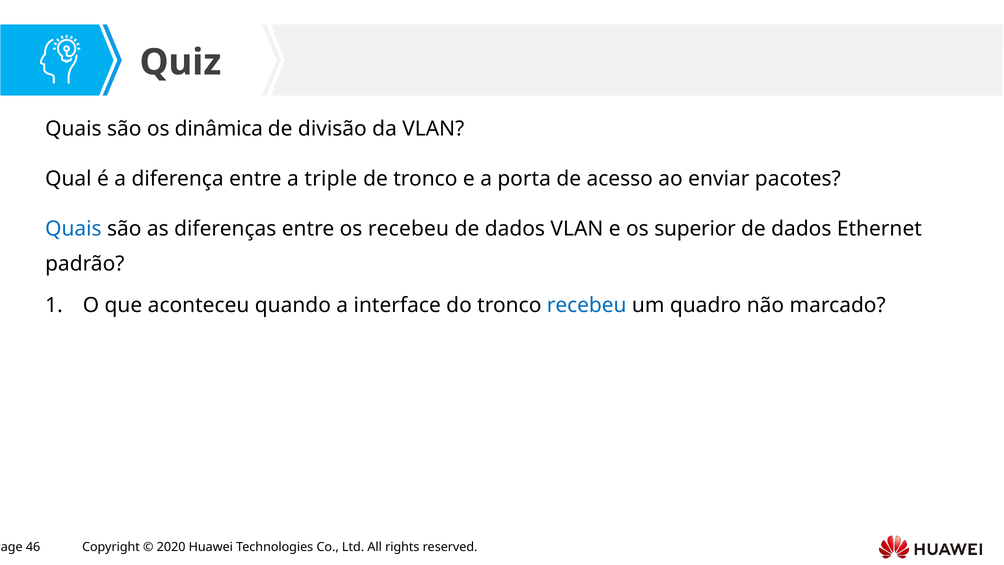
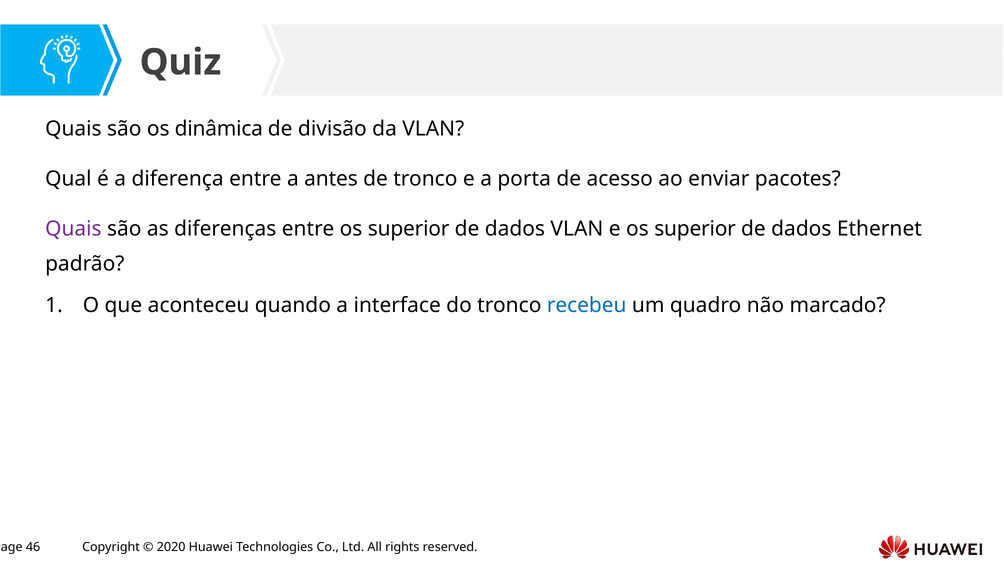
triple: triple -> antes (331, 179)
Quais colour: blue -> purple (73, 229)
entre os recebeu: recebeu -> superior (409, 229)
